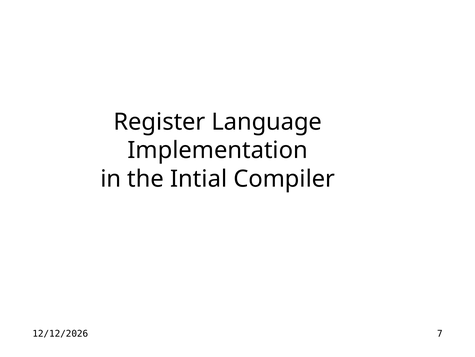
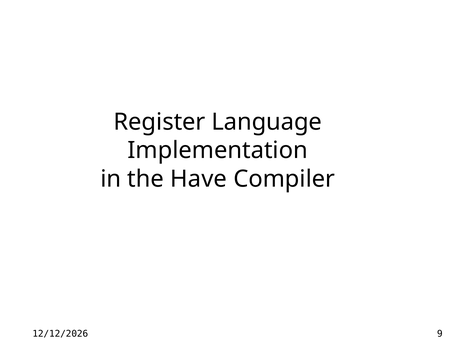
Intial: Intial -> Have (199, 179)
7: 7 -> 9 (440, 333)
